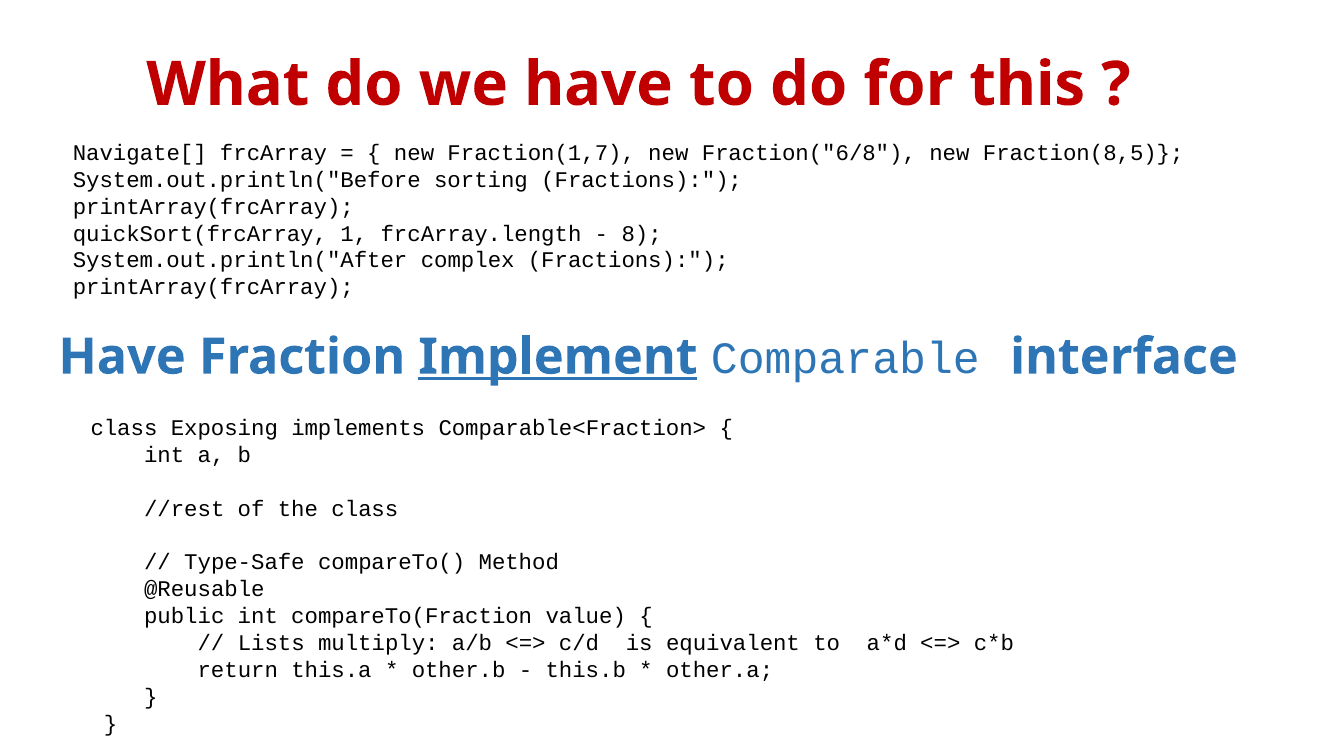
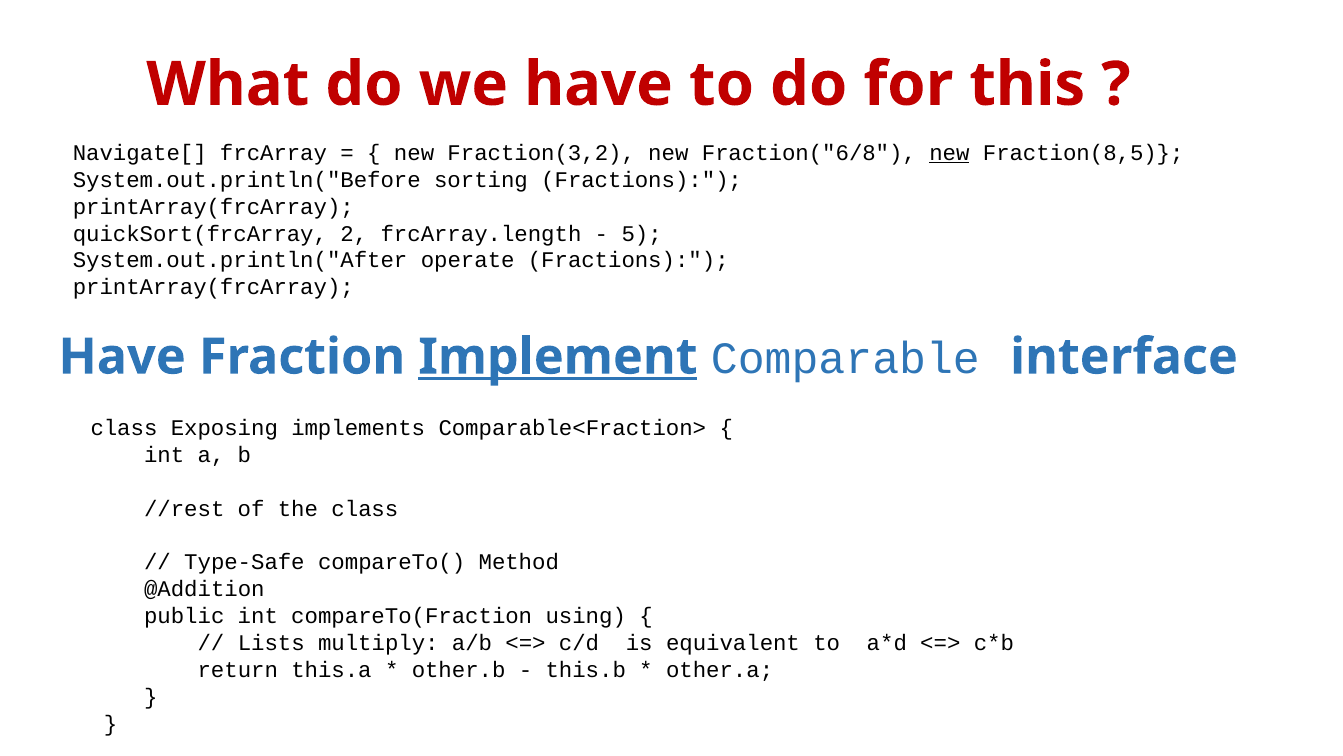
Fraction(1,7: Fraction(1,7 -> Fraction(3,2 (541, 153)
new underline: none -> present (949, 153)
1: 1 -> 2 (354, 233)
8: 8 -> 5 (642, 233)
complex: complex -> operate (468, 260)
@Reusable: @Reusable -> @Addition (204, 589)
value: value -> using (586, 616)
